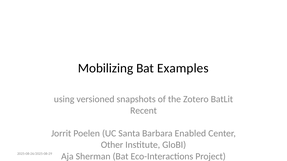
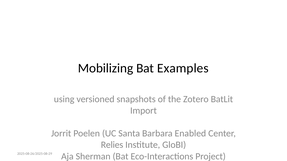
Recent: Recent -> Import (143, 111)
Other: Other -> Relies (112, 145)
